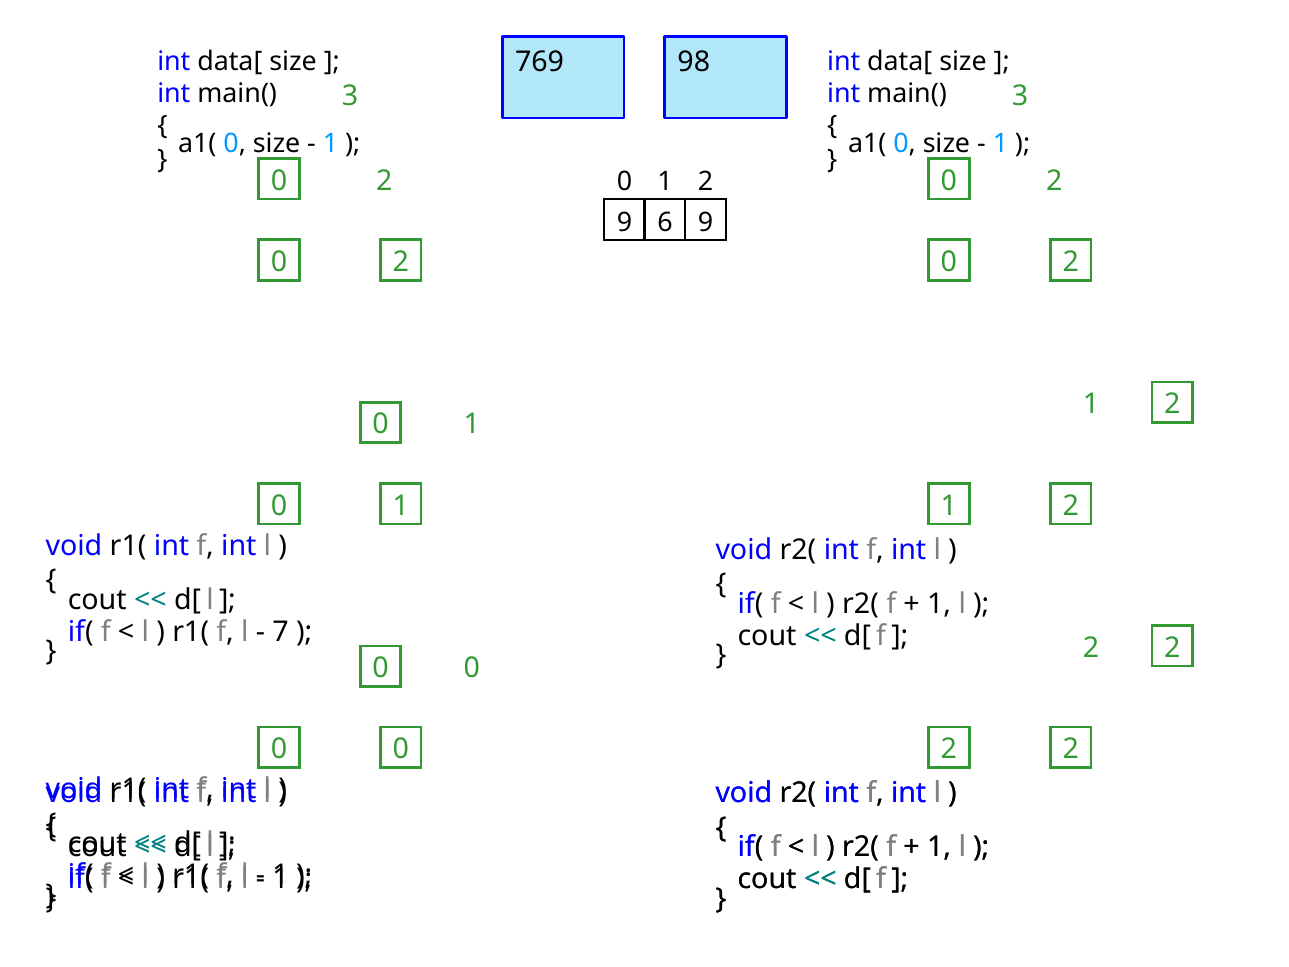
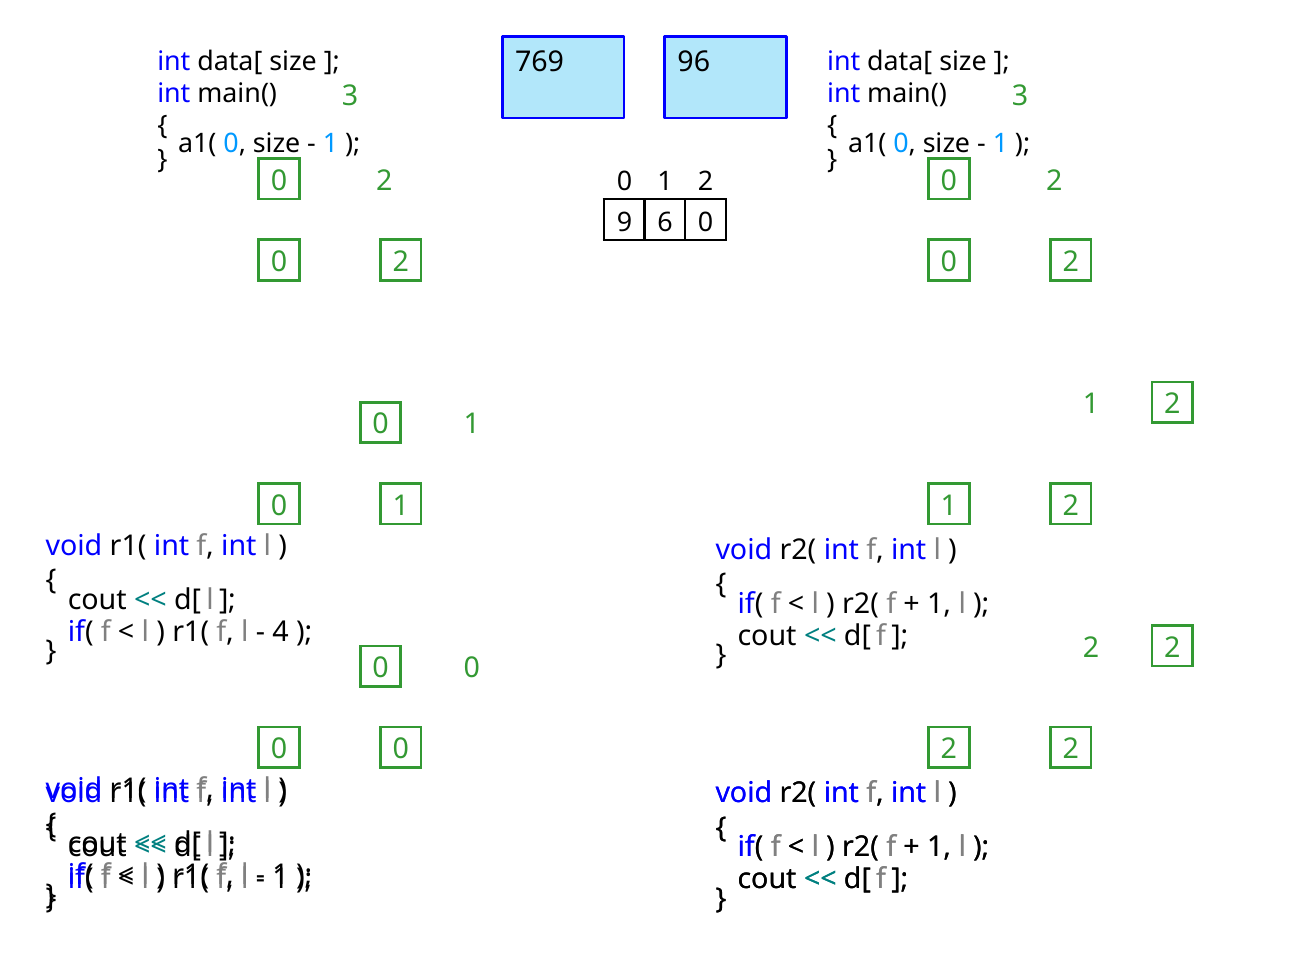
98: 98 -> 96 (694, 62)
6 9: 9 -> 0 (706, 222)
7: 7 -> 4 (281, 632)
